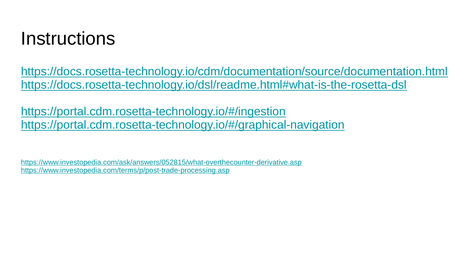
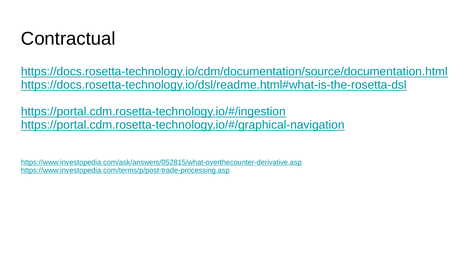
Instructions: Instructions -> Contractual (68, 39)
